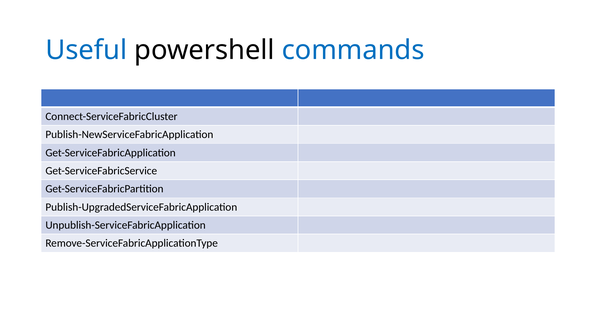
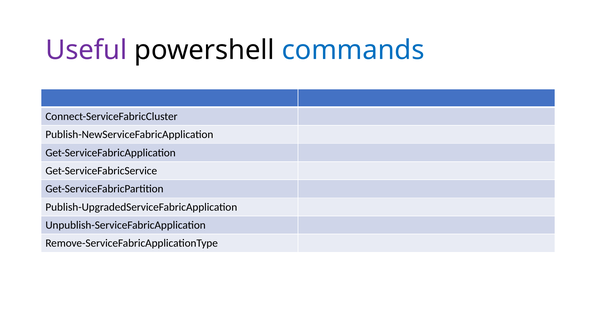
Useful colour: blue -> purple (86, 50)
